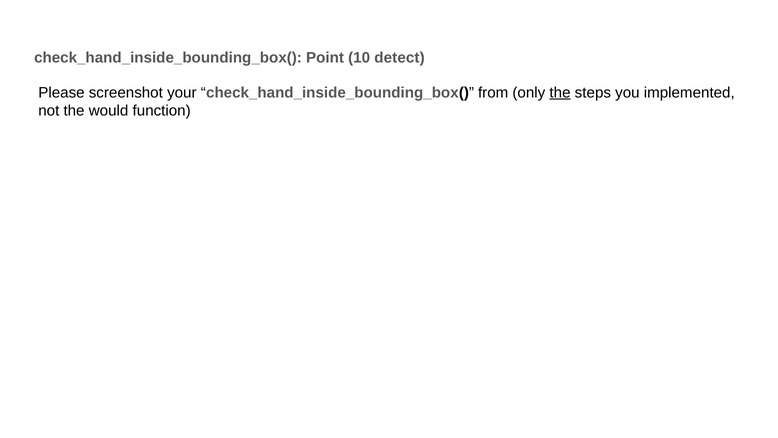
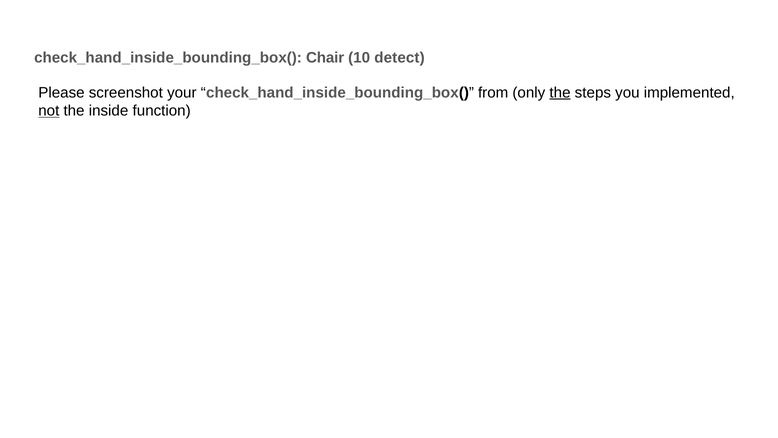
Point: Point -> Chair (325, 58)
not underline: none -> present (49, 111)
would: would -> inside (109, 111)
